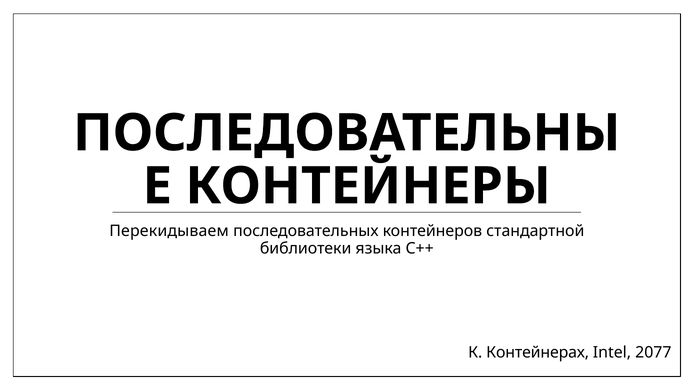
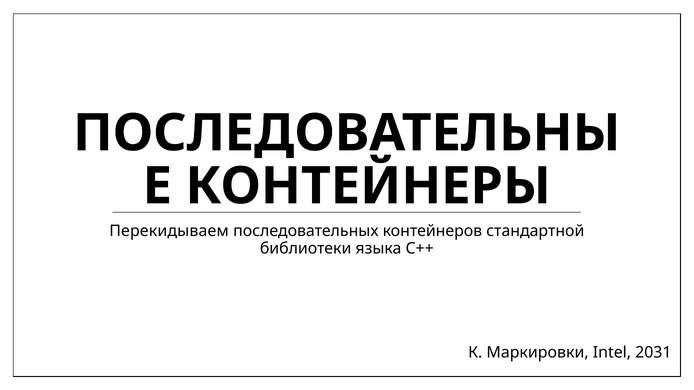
Контейнерах: Контейнерах -> Маркировки (538, 353)
2077: 2077 -> 2031 (653, 353)
